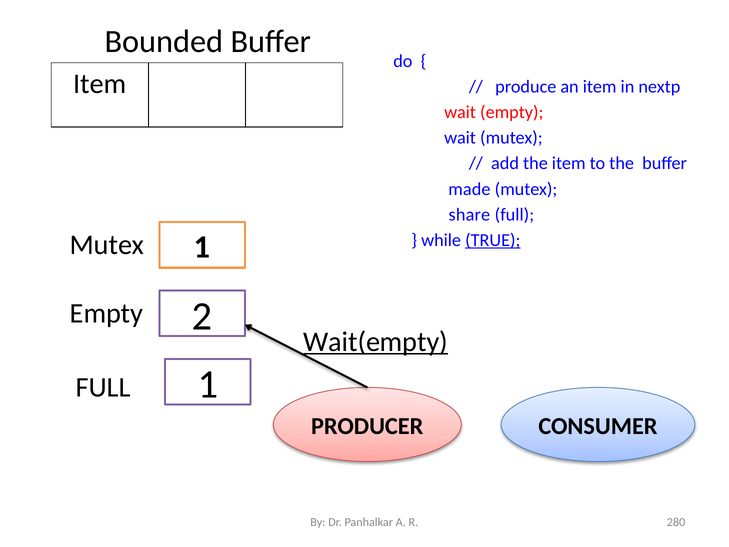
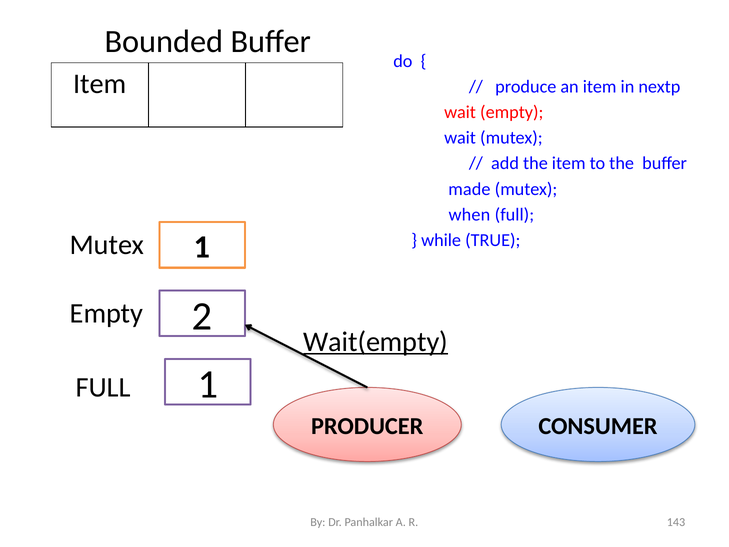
share: share -> when (469, 214)
TRUE underline: present -> none (493, 240)
280: 280 -> 143 (676, 522)
